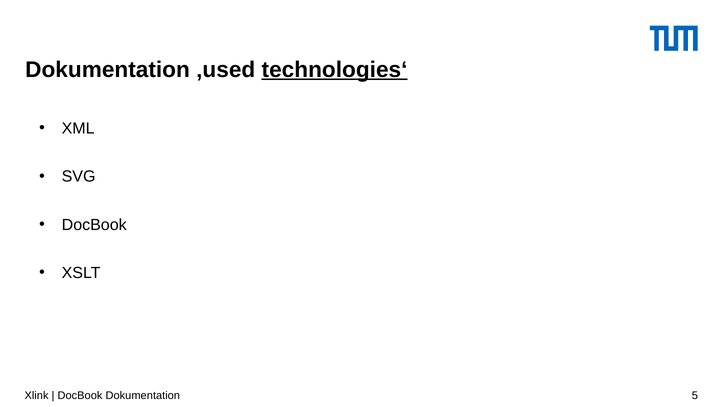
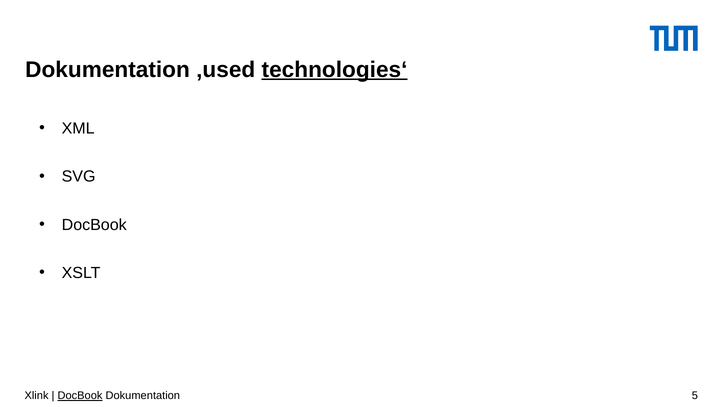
DocBook underline: none -> present (80, 395)
